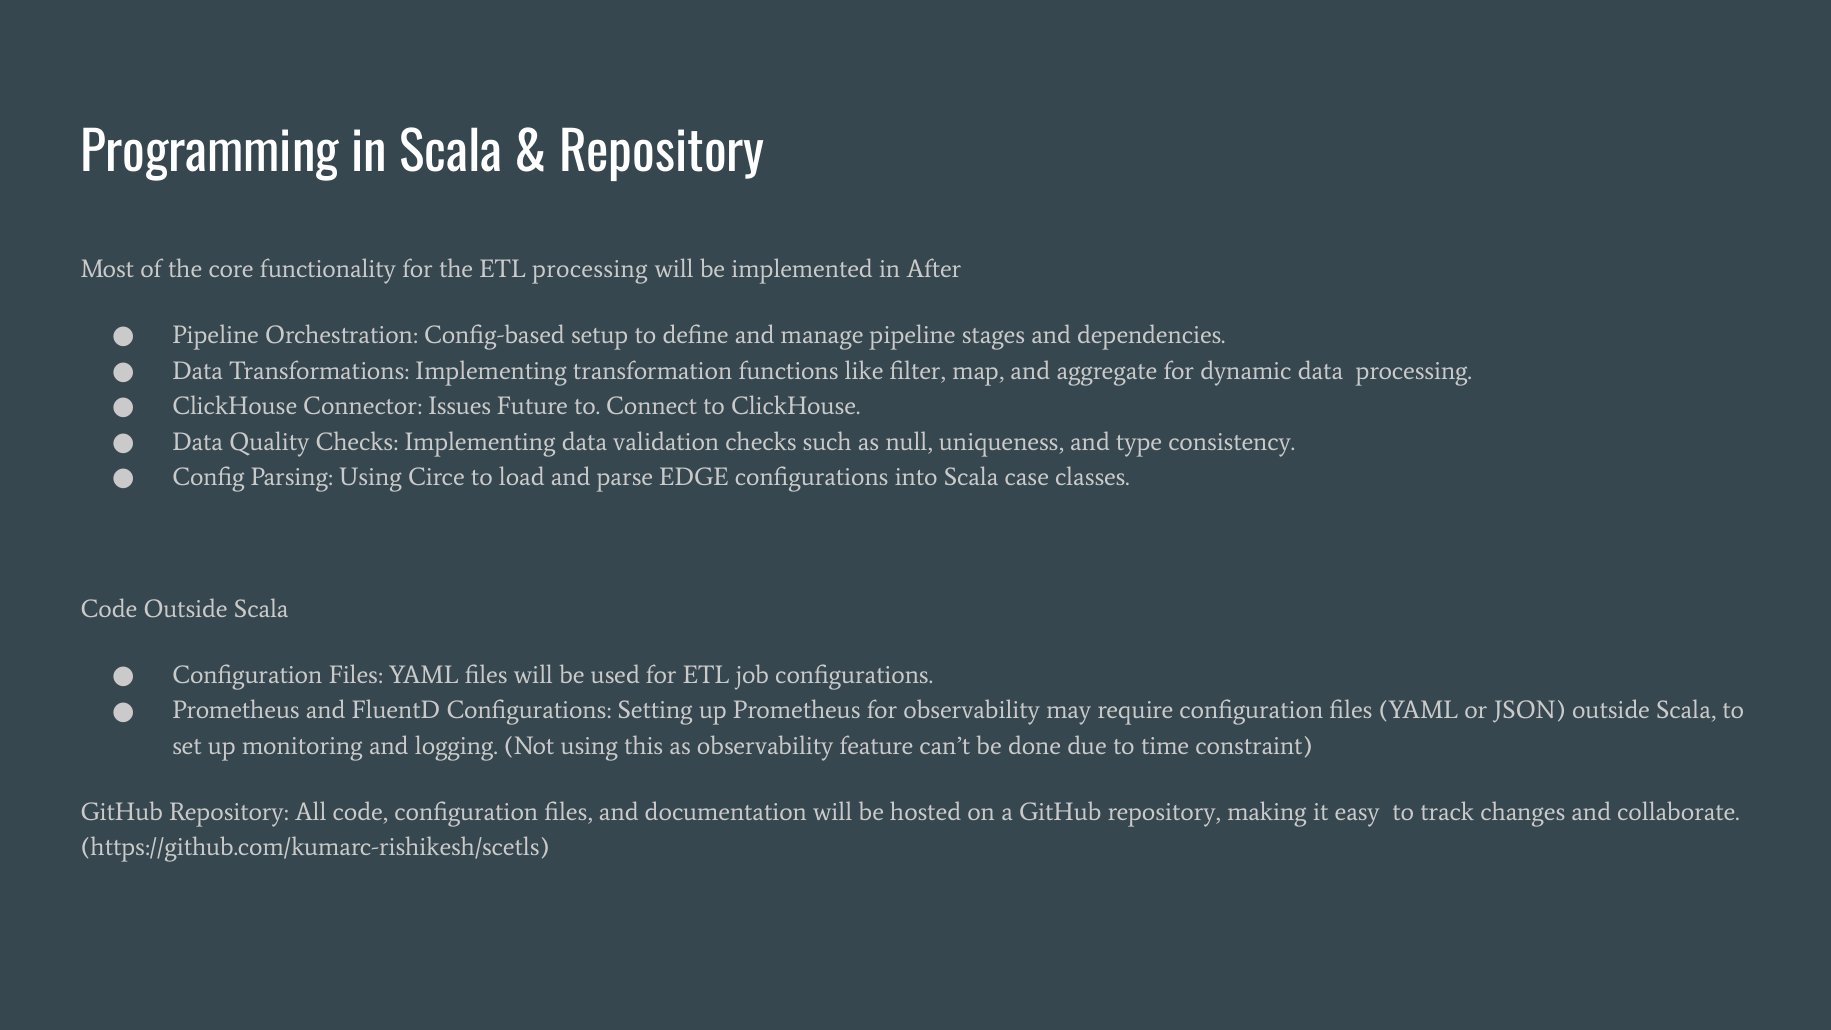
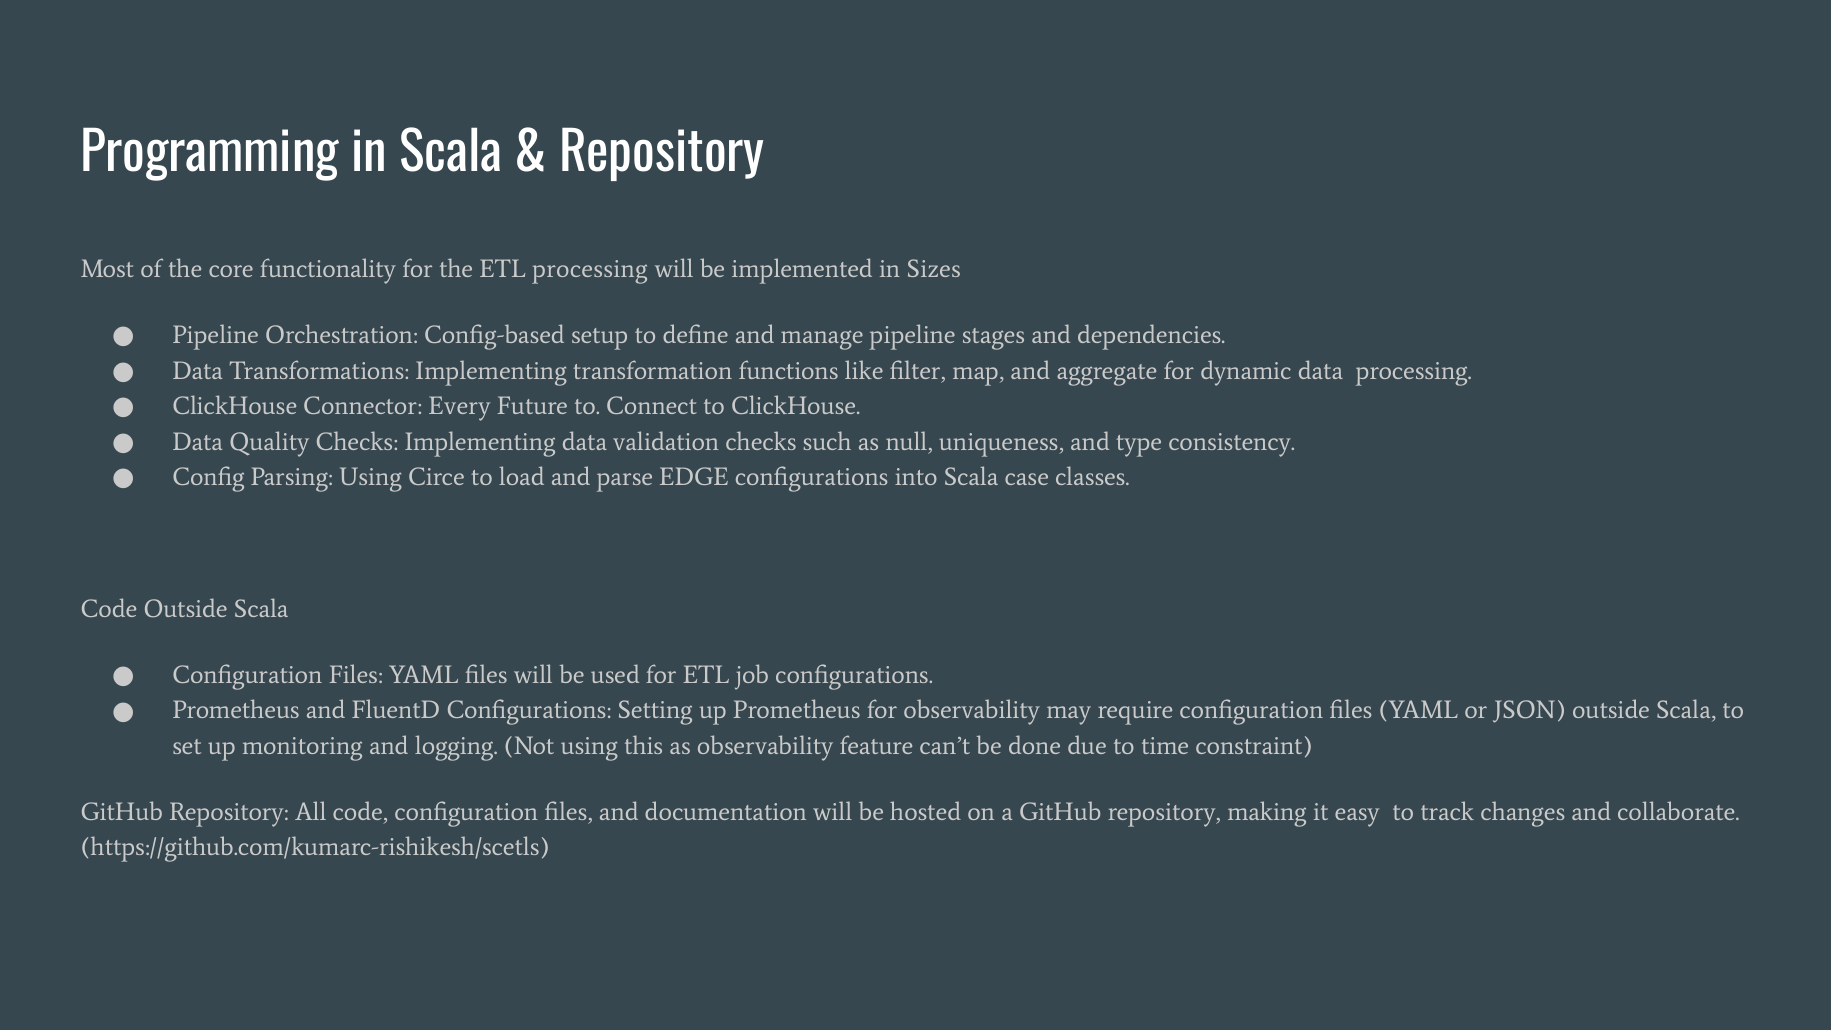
After: After -> Sizes (934, 269)
Issues: Issues -> Every (459, 406)
